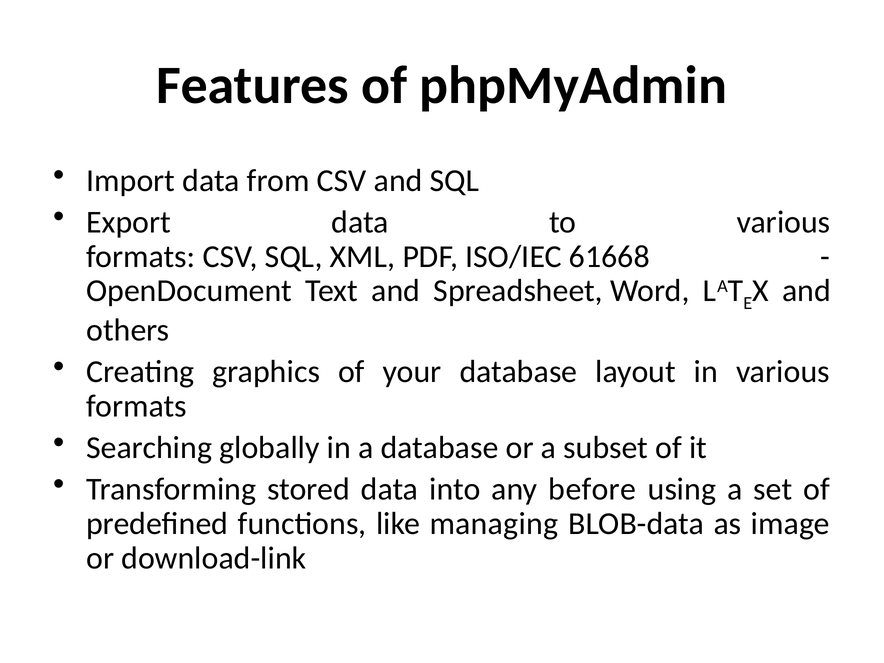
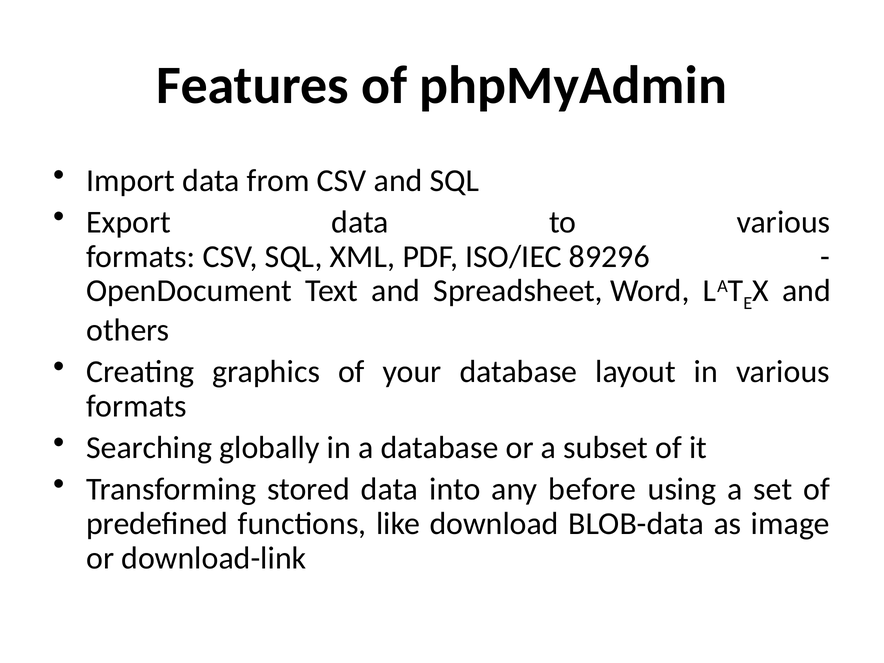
61668: 61668 -> 89296 (609, 256)
managing: managing -> download (494, 524)
